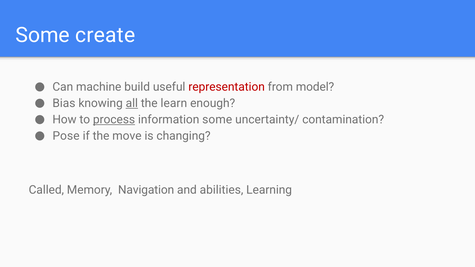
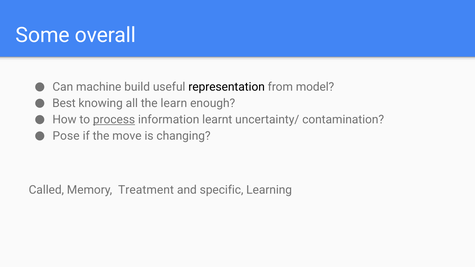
create: create -> overall (105, 35)
representation colour: red -> black (227, 87)
Bias: Bias -> Best (64, 103)
all underline: present -> none (132, 103)
information some: some -> learnt (217, 120)
Navigation: Navigation -> Treatment (146, 190)
abilities: abilities -> specific (222, 190)
